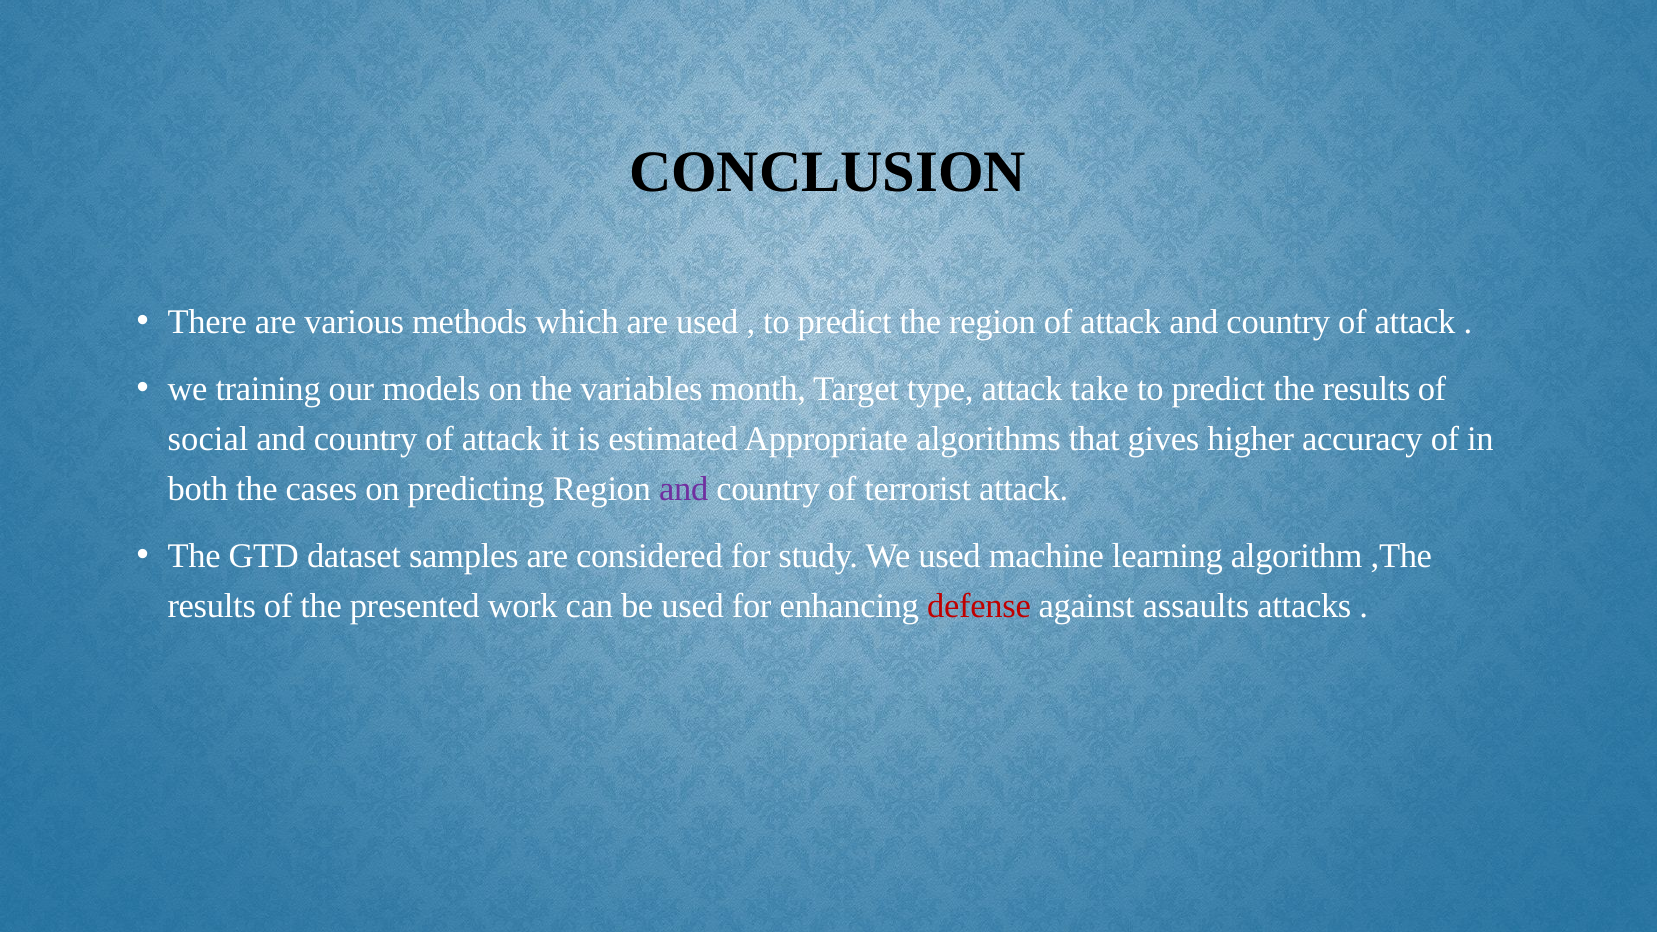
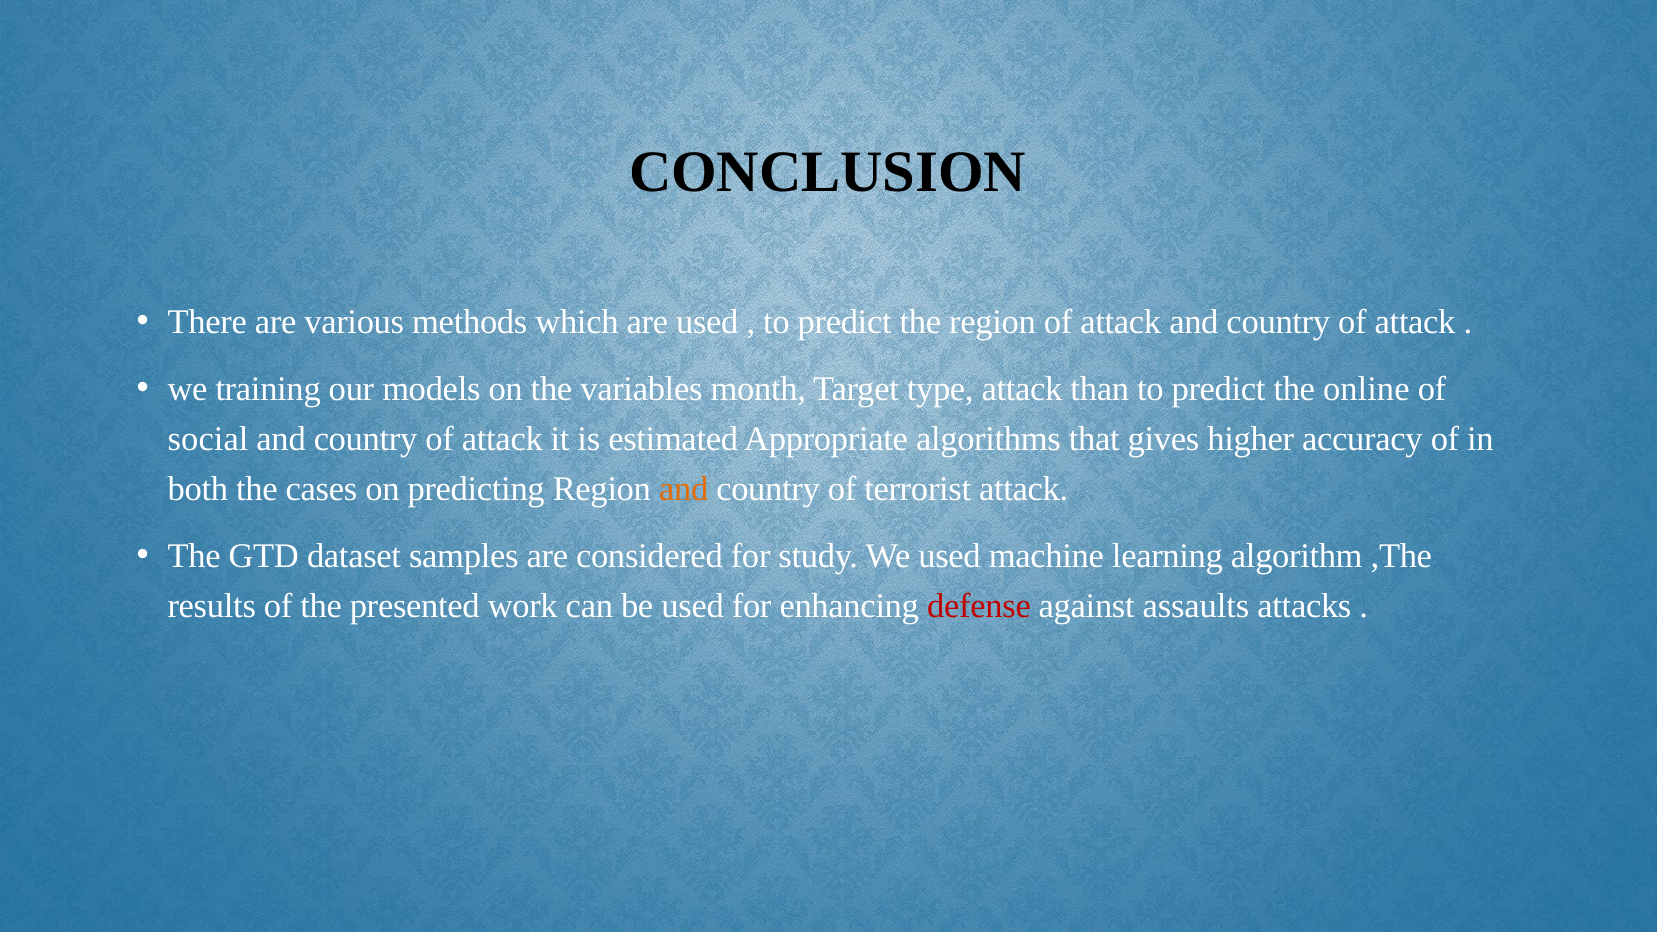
take: take -> than (1100, 390)
the results: results -> online (1366, 390)
and colour: purple -> orange (684, 489)
